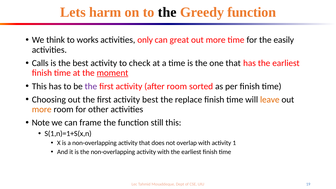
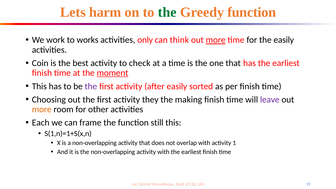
the colour: black -> green (167, 12)
think: think -> work (56, 40)
great: great -> think (179, 40)
more underline: none -> present (216, 40)
Calls: Calls -> Coin (40, 63)
after room: room -> easily (177, 86)
activity best: best -> they (150, 100)
replace: replace -> making (189, 100)
leave colour: orange -> purple (270, 100)
Note: Note -> Each (41, 123)
